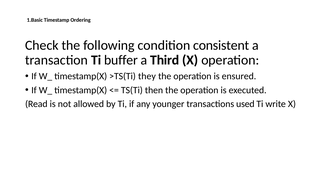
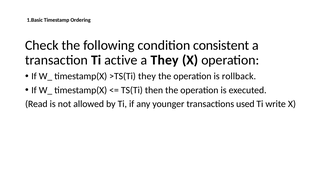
buffer: buffer -> active (121, 60)
a Third: Third -> They (165, 60)
ensured: ensured -> rollback (239, 76)
